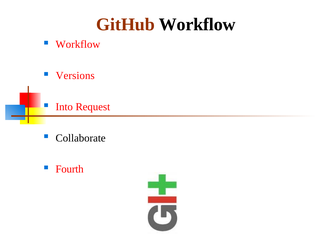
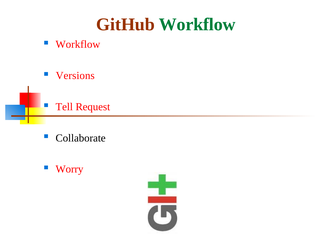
Workflow colour: black -> green (197, 24)
Into: Into -> Tell (64, 107)
Fourth: Fourth -> Worry (70, 169)
